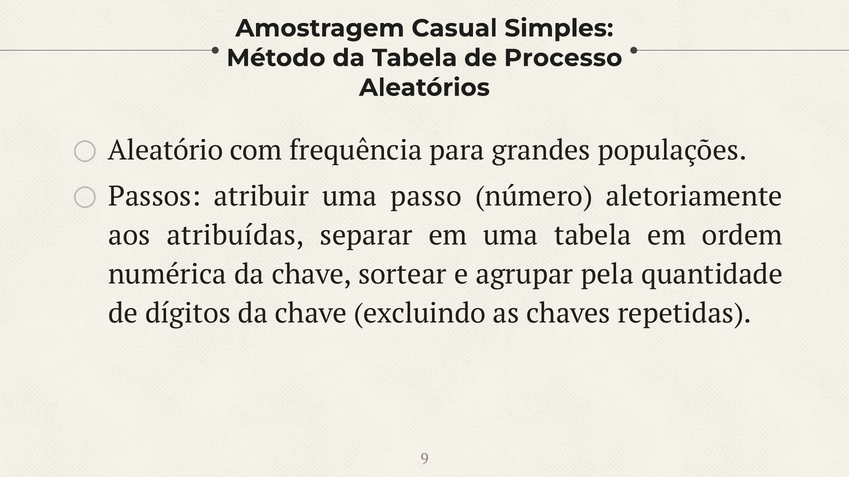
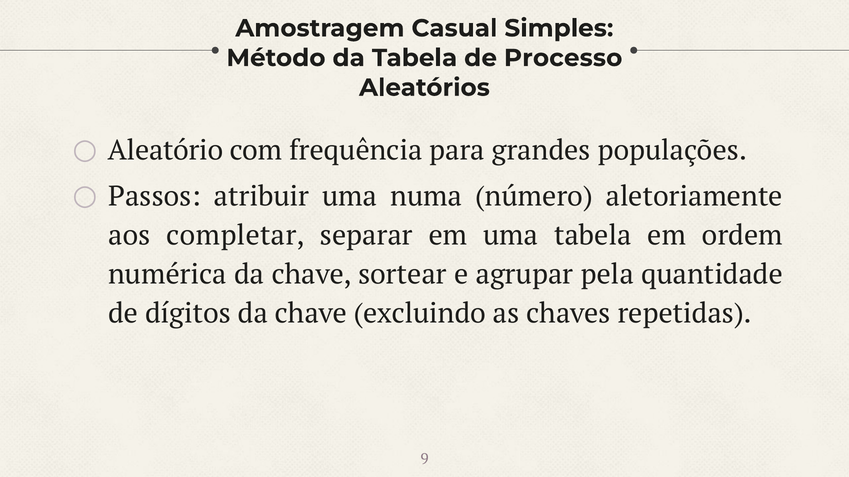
passo: passo -> numa (426, 197)
atribuídas: atribuídas -> completar (236, 236)
